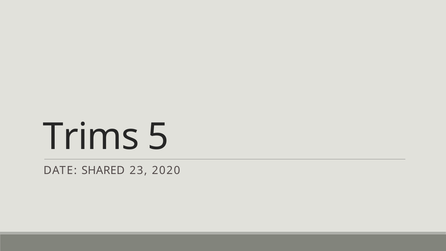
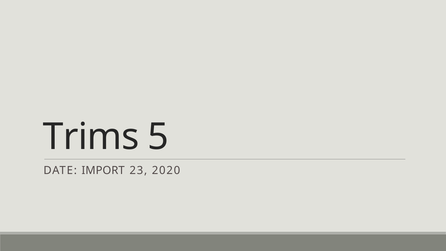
SHARED: SHARED -> IMPORT (103, 171)
